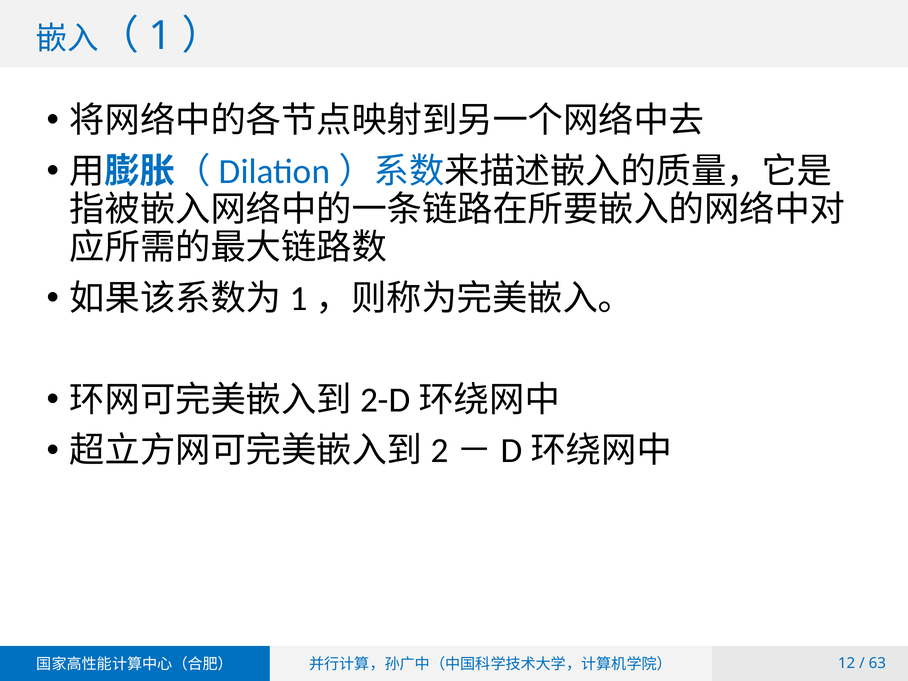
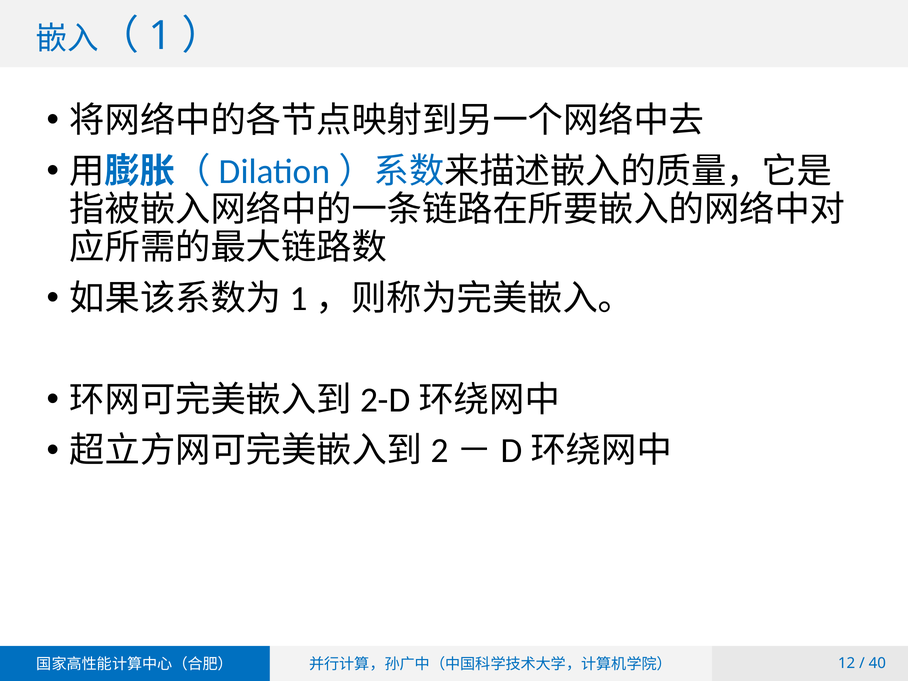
63: 63 -> 40 (877, 663)
